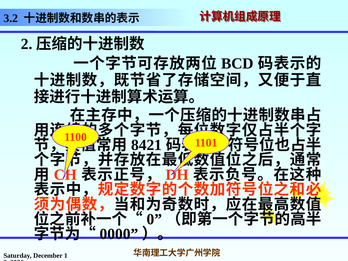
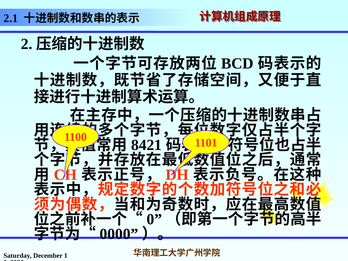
3.2: 3.2 -> 2.1 (11, 18)
